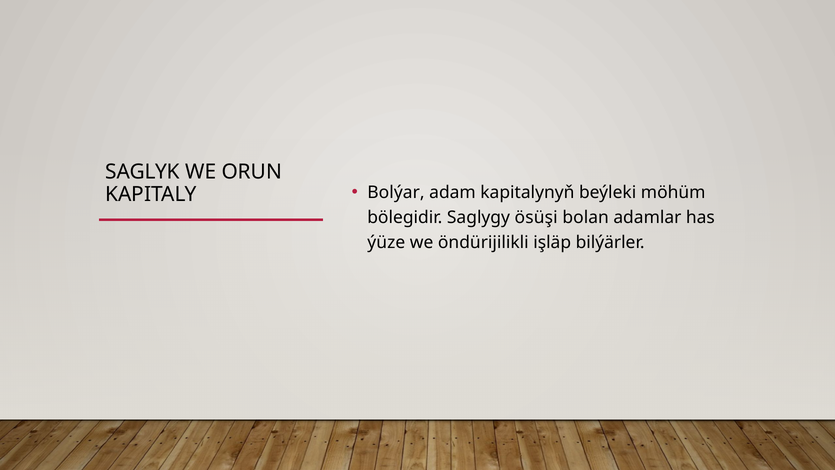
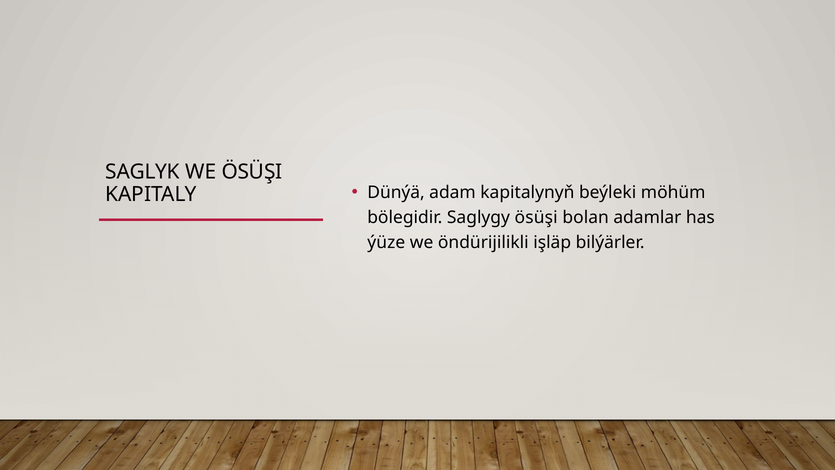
WE ORUN: ORUN -> ÖSÜŞI (252, 172)
Bolýar: Bolýar -> Dünýä (396, 192)
